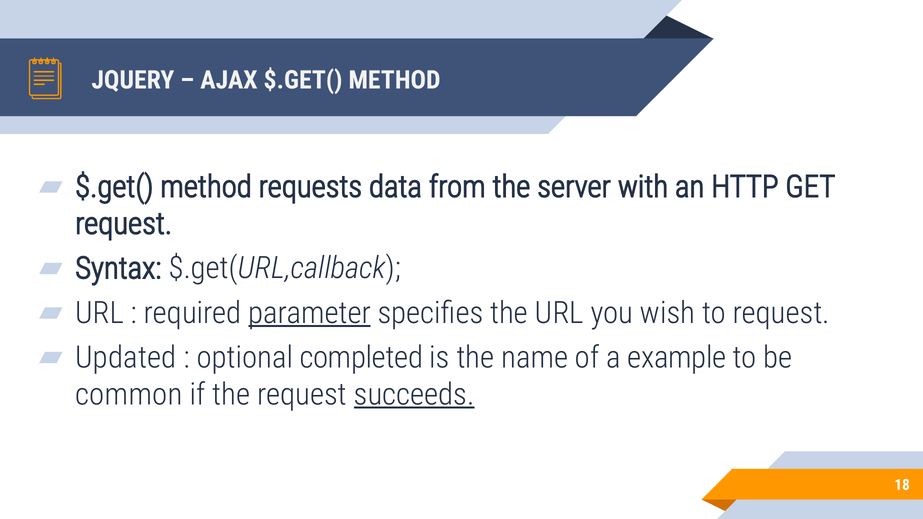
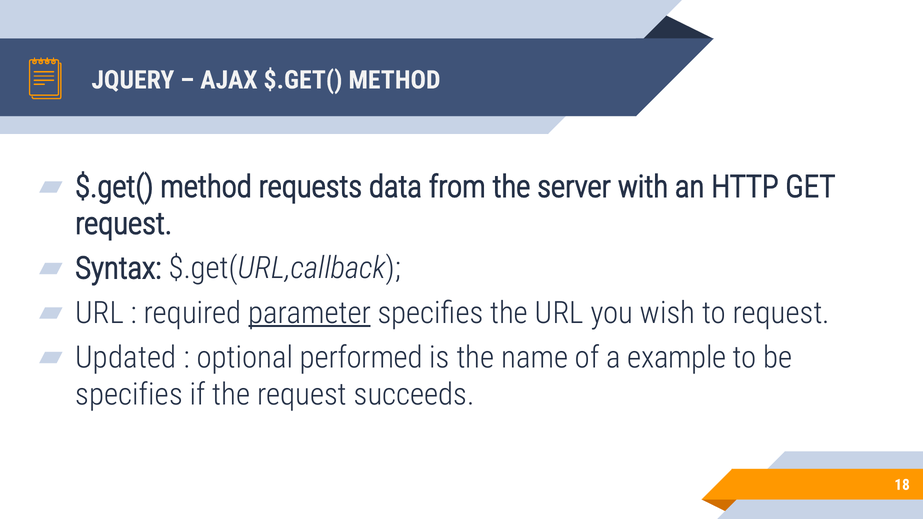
completed: completed -> performed (361, 358)
common: common -> specifies (129, 395)
succeeds underline: present -> none (414, 395)
